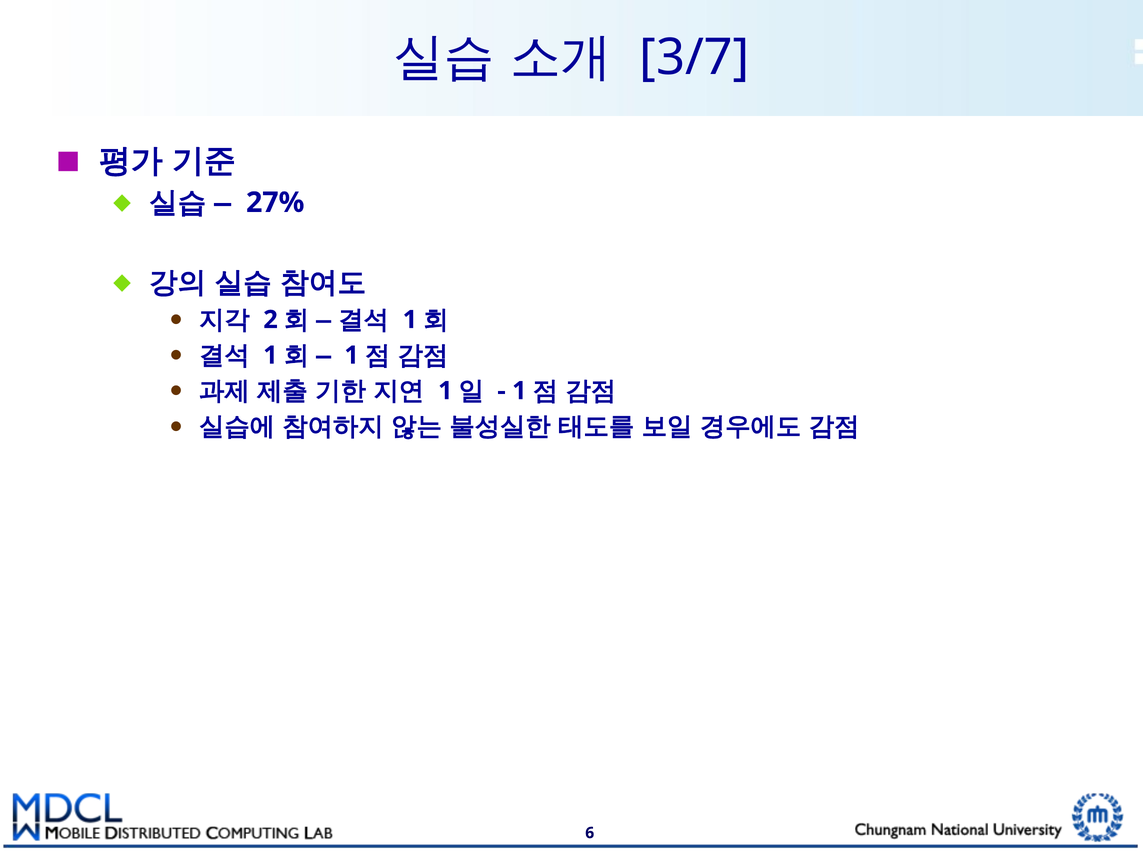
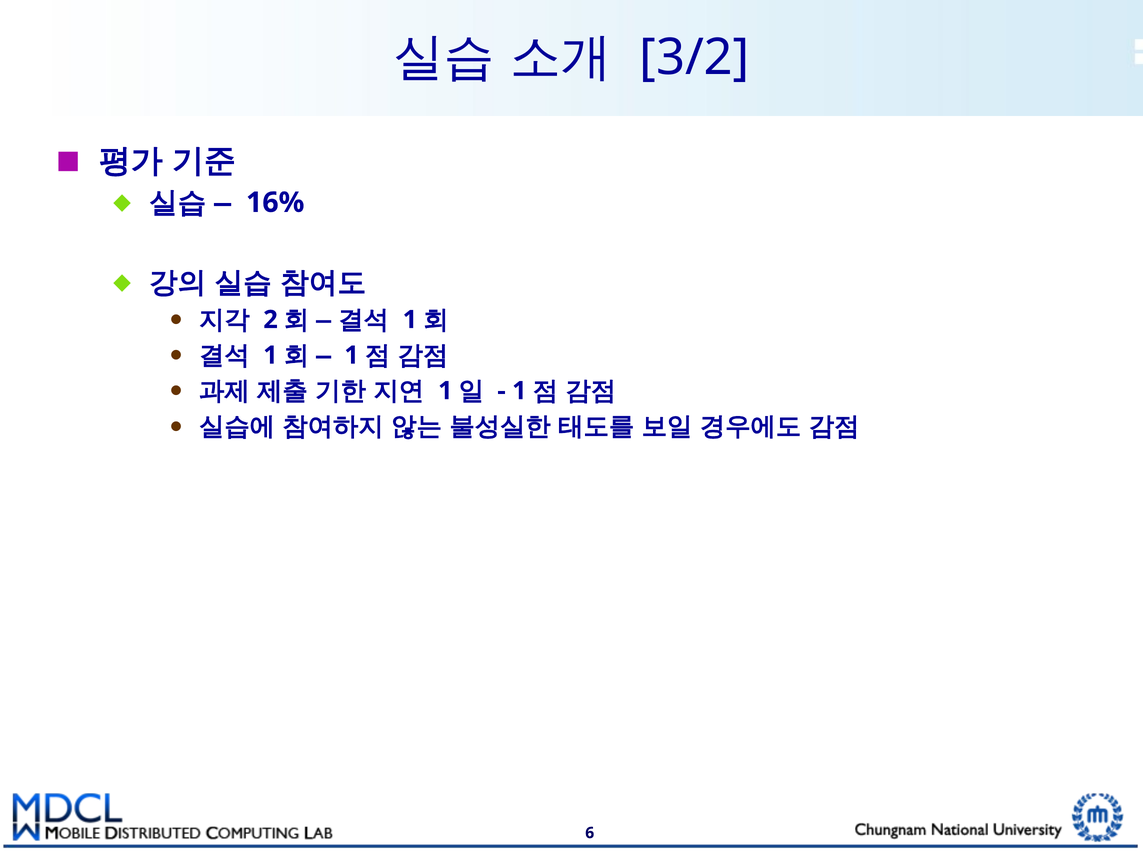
3/7: 3/7 -> 3/2 (694, 58)
27%: 27% -> 16% (275, 203)
